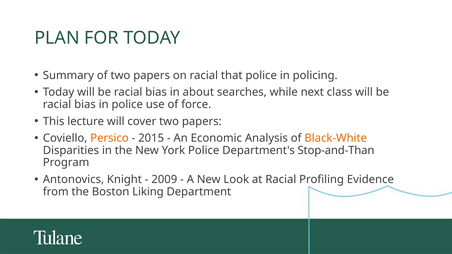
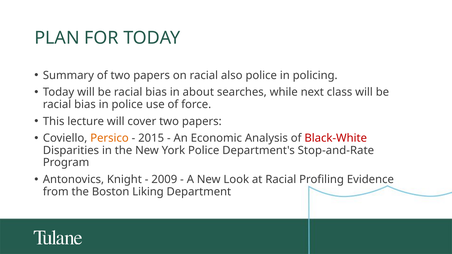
that: that -> also (232, 75)
Black-White colour: orange -> red (336, 138)
Stop-and-Than: Stop-and-Than -> Stop-and-Rate (336, 151)
